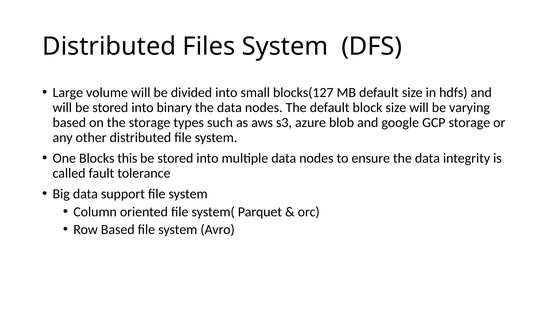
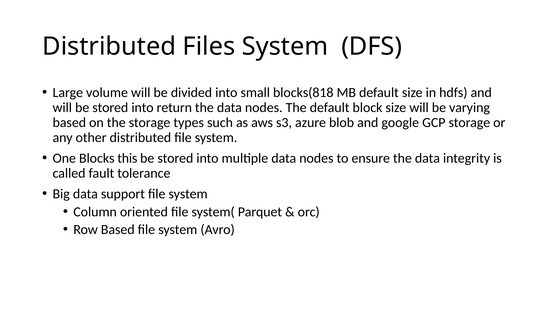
blocks(127: blocks(127 -> blocks(818 (303, 92)
binary: binary -> return (174, 107)
